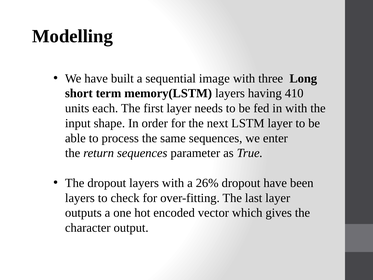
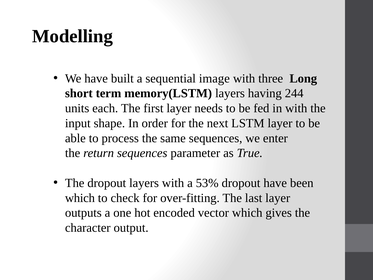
410: 410 -> 244 (294, 93)
26%: 26% -> 53% (207, 183)
layers: layers -> which (80, 198)
